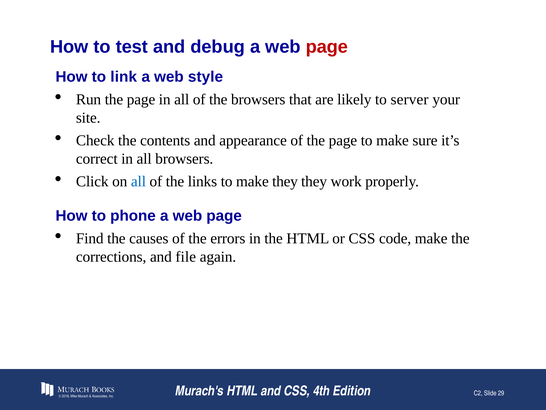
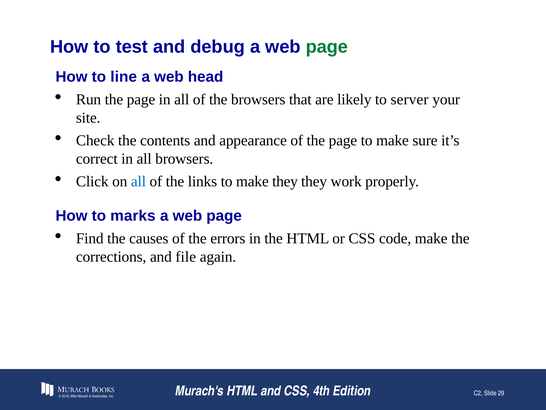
page colour: red -> green (327, 47)
link: link -> line (124, 77)
style: style -> head (206, 77)
phone: phone -> marks (133, 215)
